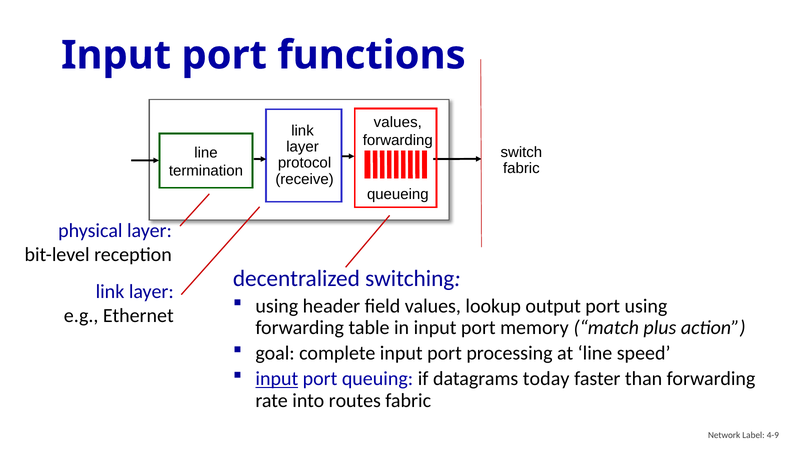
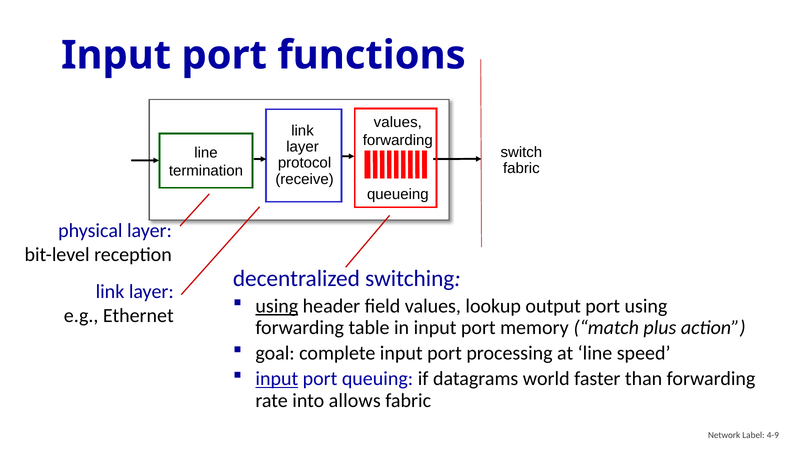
using underline: none -> present (277, 306)
today: today -> world (546, 379)
routes: routes -> allows (355, 400)
